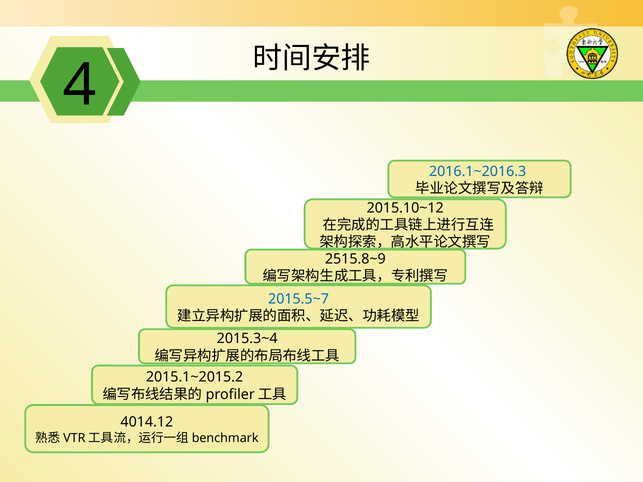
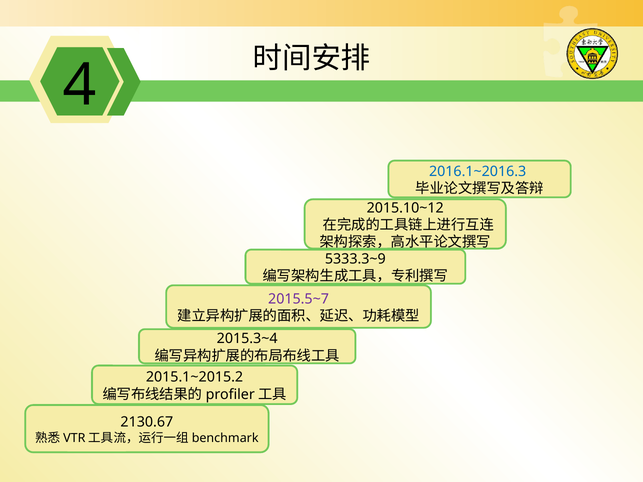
2515.8~9: 2515.8~9 -> 5333.3~9 (355, 259)
2015.5~7 colour: blue -> purple (299, 299)
4014.12: 4014.12 -> 2130.67 (147, 422)
